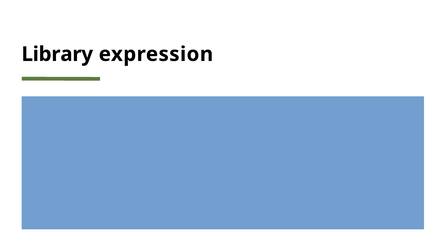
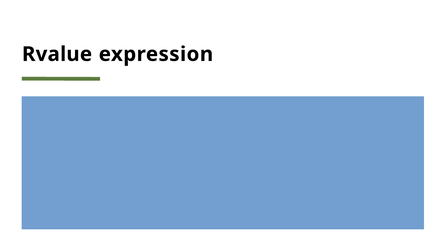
Library: Library -> Rvalue (57, 54)
